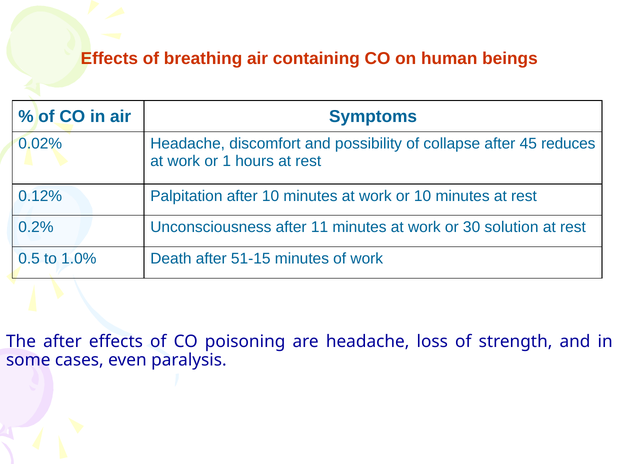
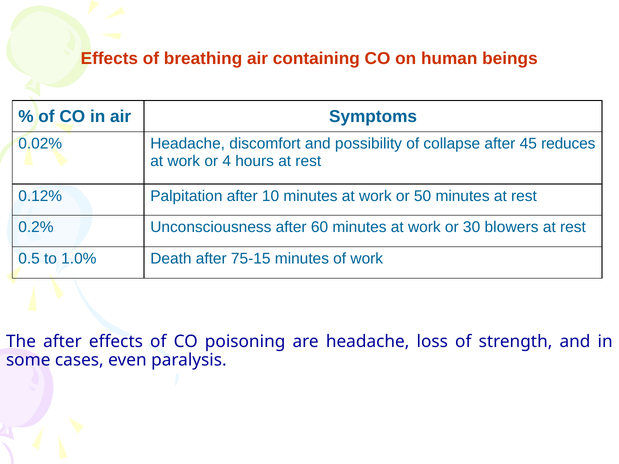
1: 1 -> 4 (227, 161)
or 10: 10 -> 50 (423, 196)
11: 11 -> 60 (320, 227)
solution: solution -> blowers (512, 227)
51-15: 51-15 -> 75-15 (251, 259)
